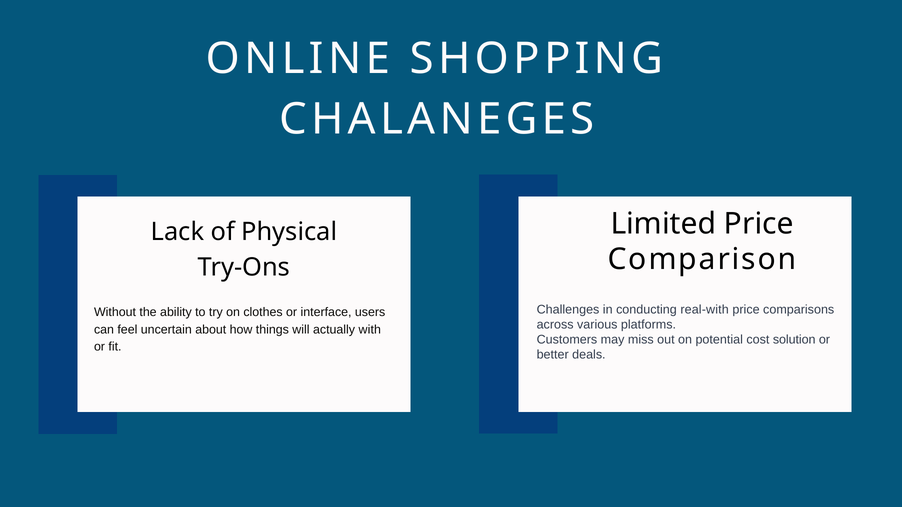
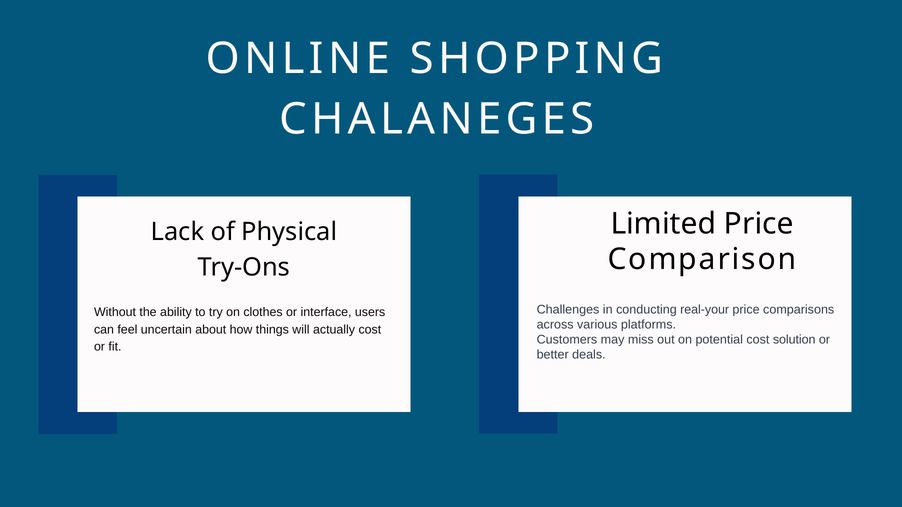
real-with: real-with -> real-your (705, 310)
actually with: with -> cost (370, 330)
